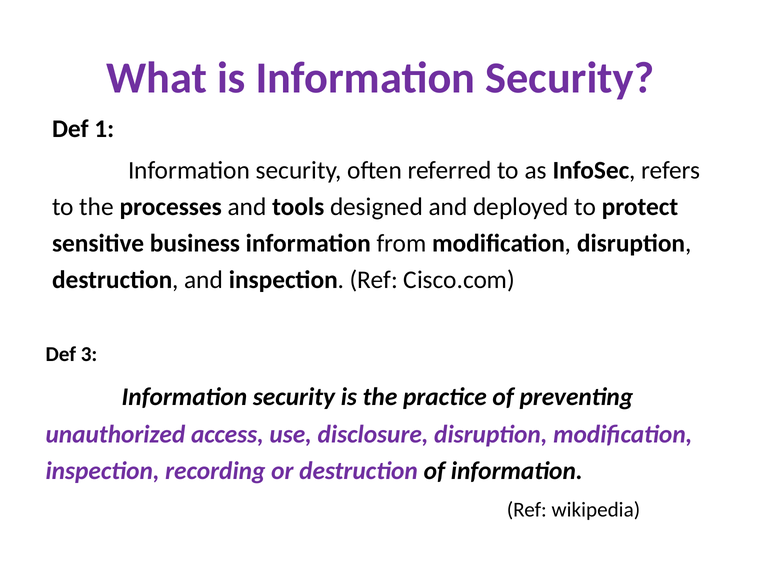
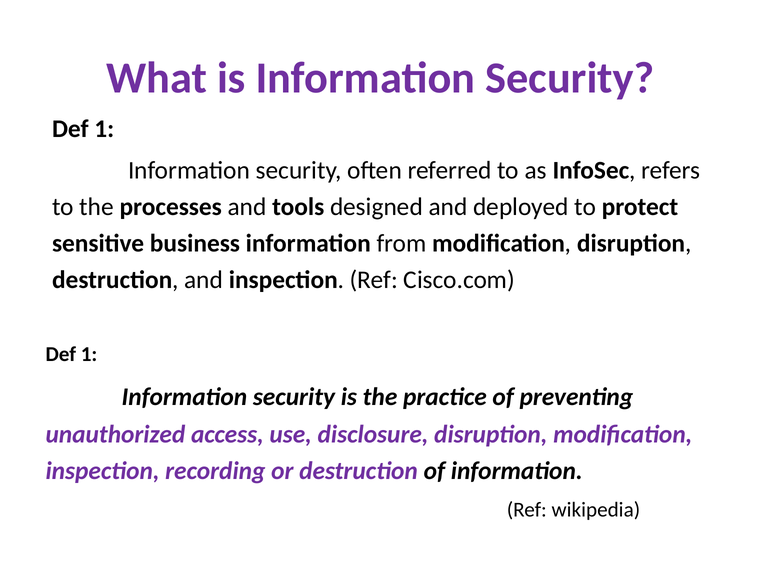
3: 3 -> 1 (89, 354)
